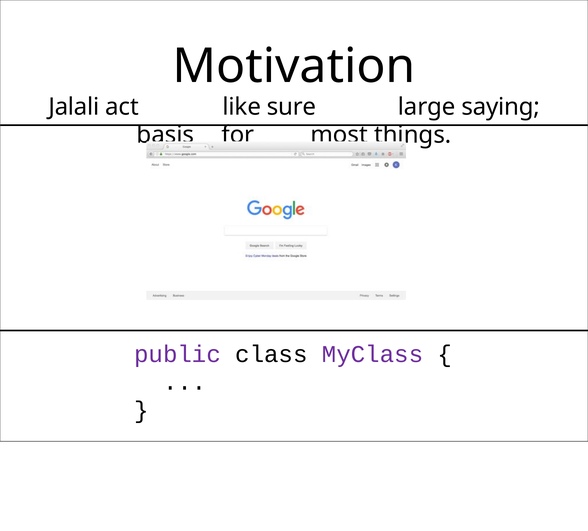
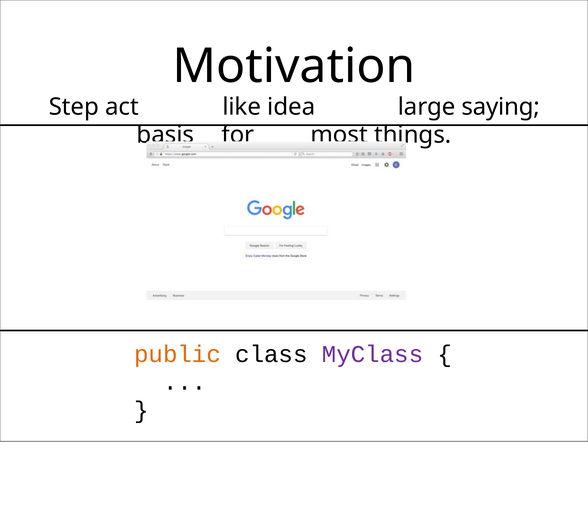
Jalali: Jalali -> Step (74, 107)
sure: sure -> idea (291, 107)
public colour: purple -> orange (177, 354)
